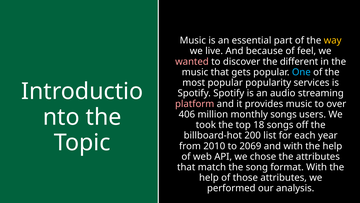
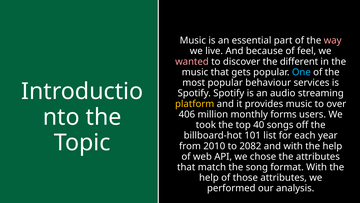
way colour: yellow -> pink (333, 40)
popularity: popularity -> behaviour (268, 83)
platform colour: pink -> yellow (195, 104)
monthly songs: songs -> forms (284, 114)
18: 18 -> 40 (259, 125)
200: 200 -> 101 (253, 135)
2069: 2069 -> 2082 (250, 146)
